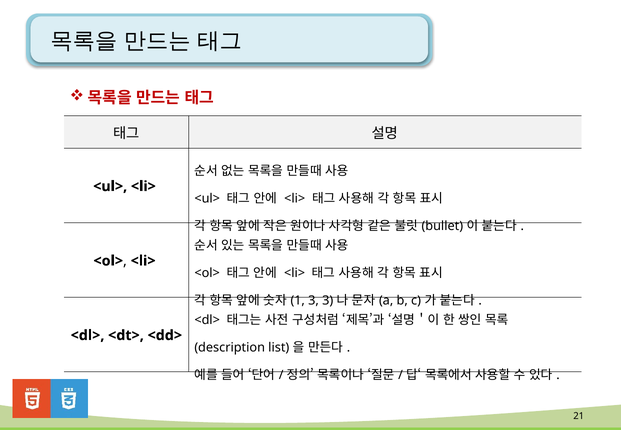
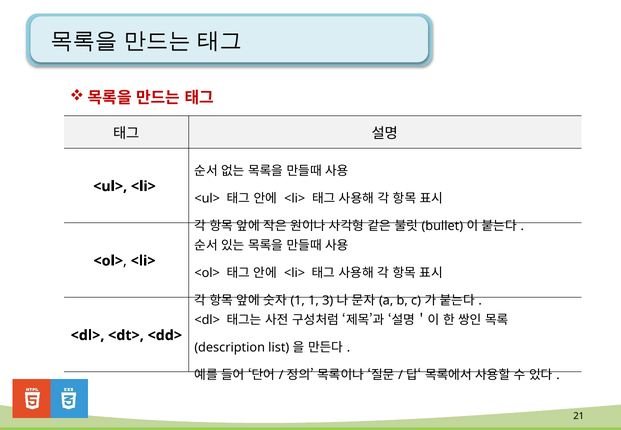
3: 3 -> 1 (314, 301)
